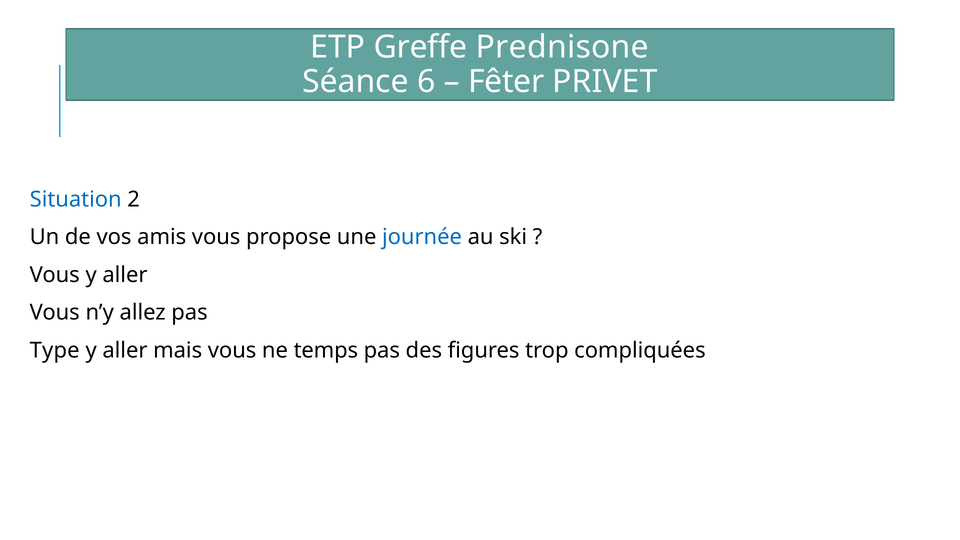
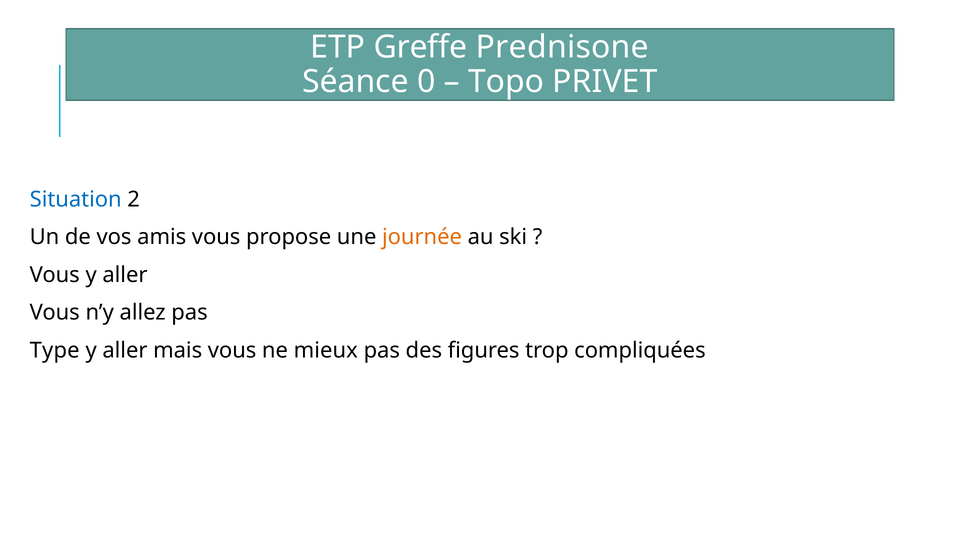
6: 6 -> 0 (426, 82)
Fêter: Fêter -> Topo (506, 82)
journée colour: blue -> orange (422, 237)
temps: temps -> mieux (326, 350)
